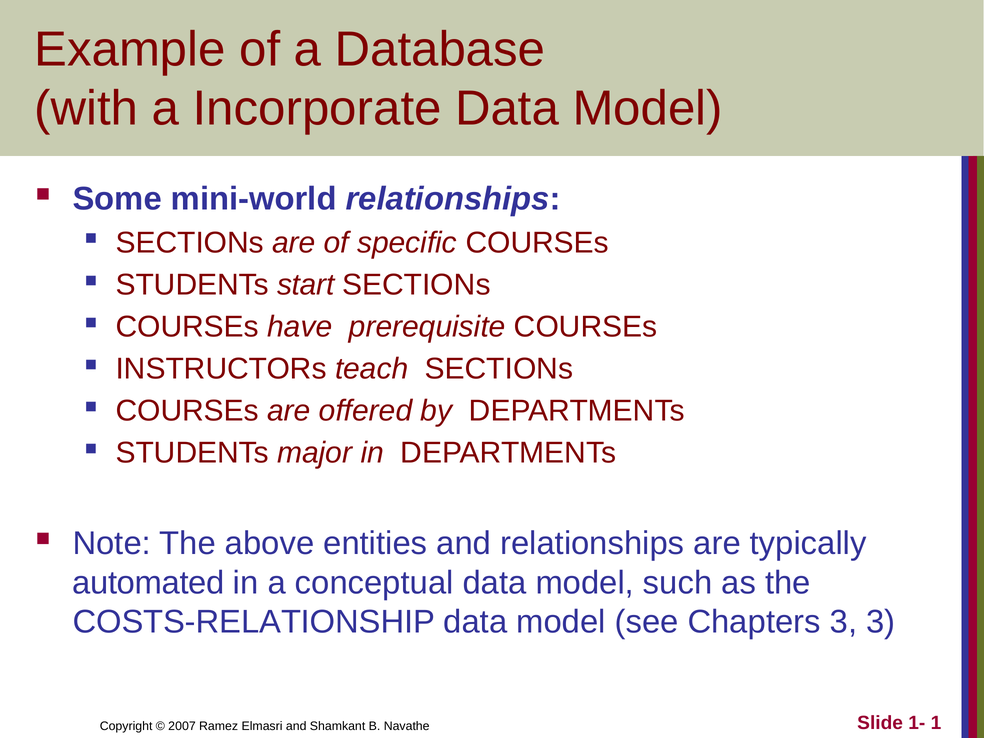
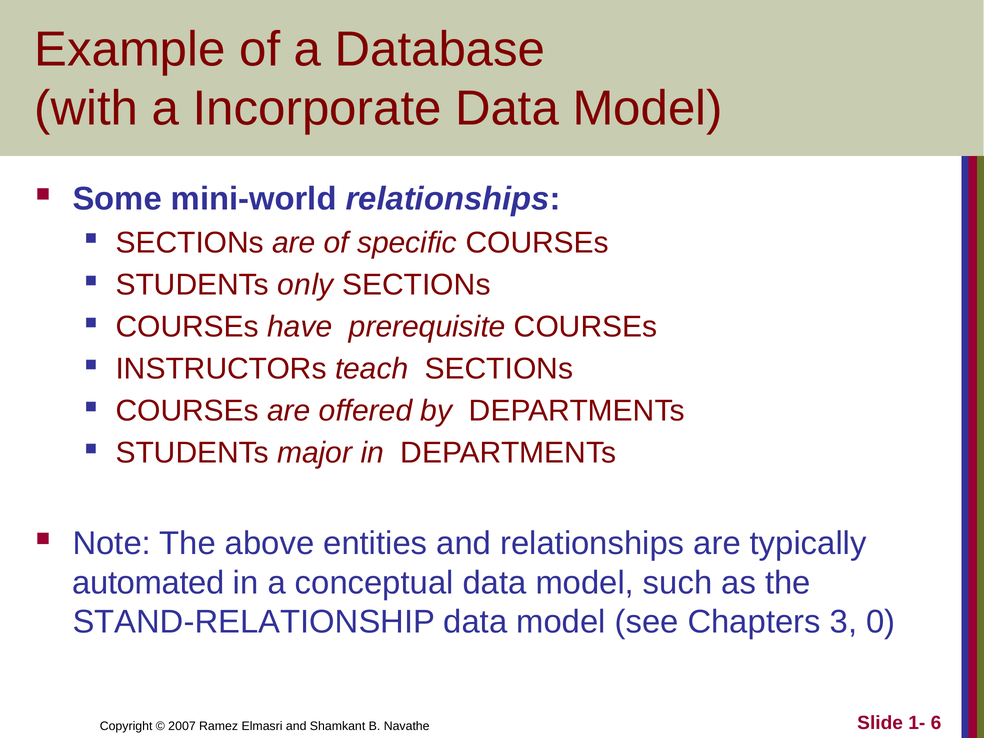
start: start -> only (306, 285)
COSTS-RELATIONSHIP: COSTS-RELATIONSHIP -> STAND-RELATIONSHIP (254, 622)
3 3: 3 -> 0 (881, 622)
1: 1 -> 6 (936, 723)
